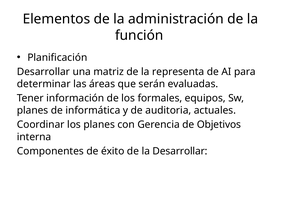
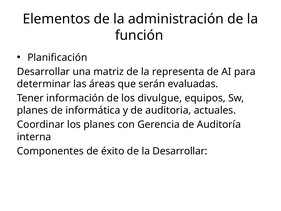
formales: formales -> divulgue (160, 98)
Objetivos: Objetivos -> Auditoría (219, 124)
